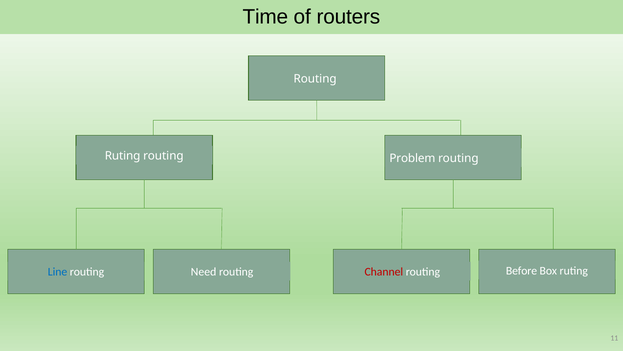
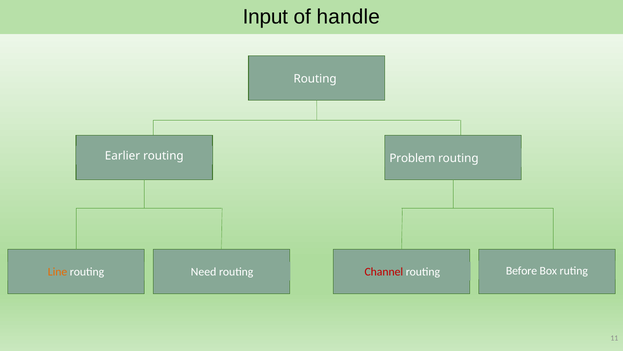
Time: Time -> Input (265, 17)
routers: routers -> handle (348, 17)
Ruting: Ruting -> Earlier (122, 156)
Line colour: blue -> orange (58, 272)
